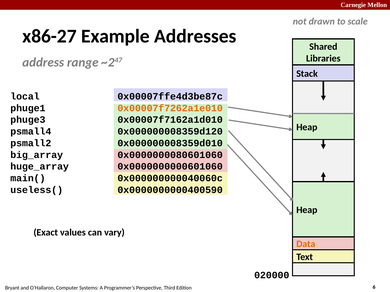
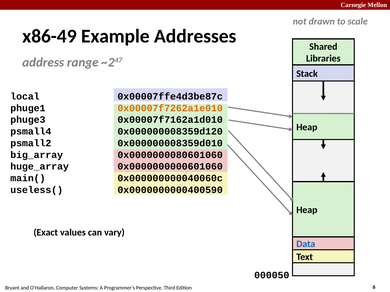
x86-27: x86-27 -> x86-49 (49, 36)
Data colour: orange -> blue (306, 244)
020000: 020000 -> 000050 (272, 276)
